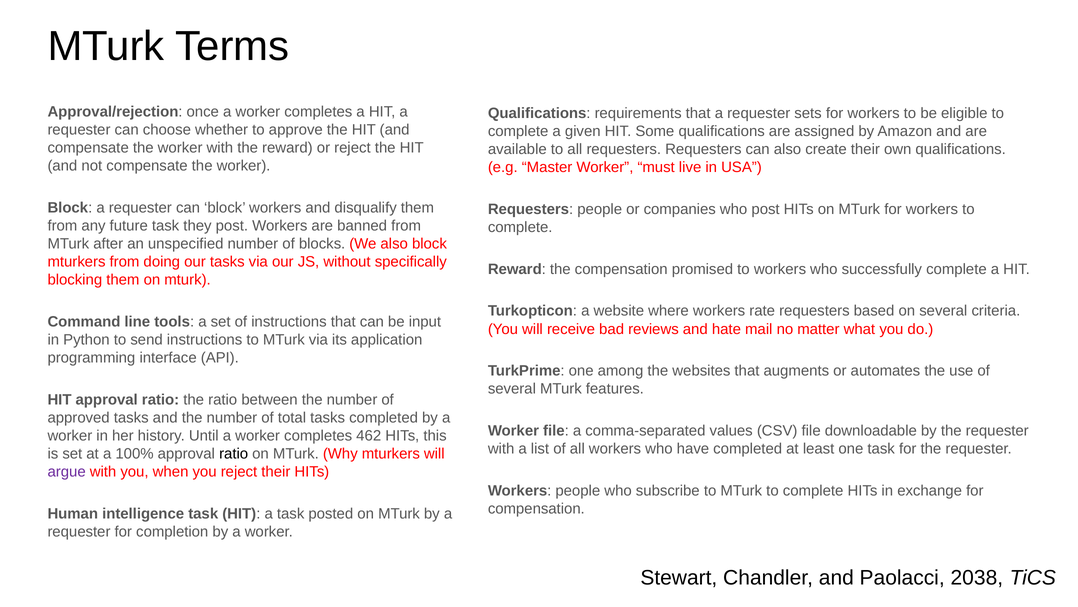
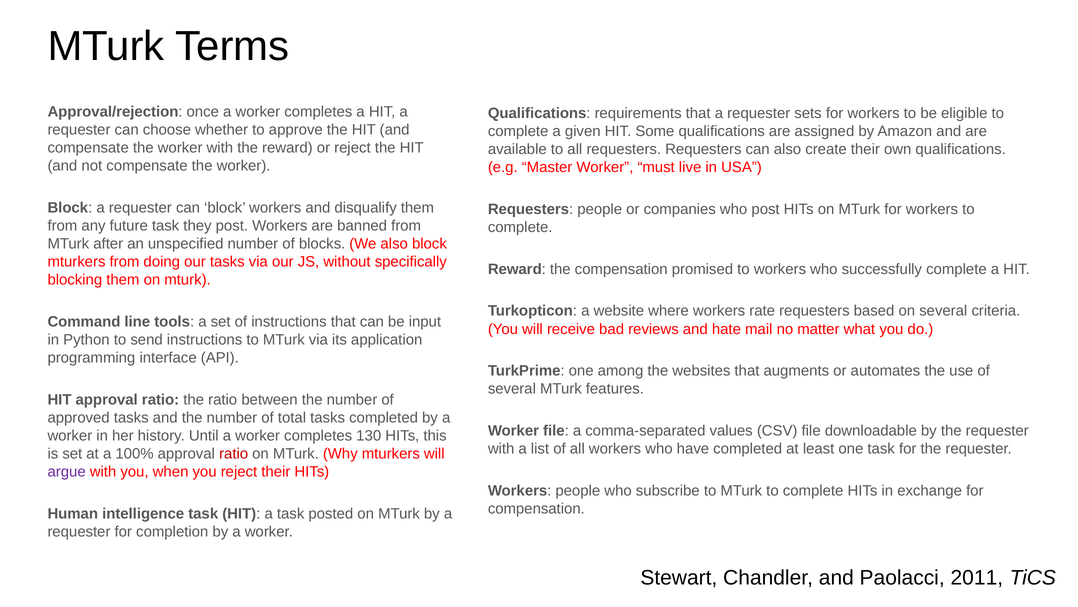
462: 462 -> 130 (369, 436)
ratio colour: black -> red (234, 454)
2038: 2038 -> 2011 (977, 577)
